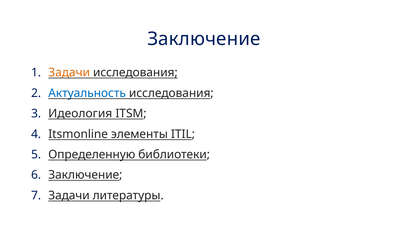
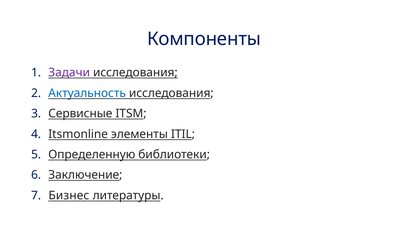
Заключение: Заключение -> Компоненты (204, 39)
Задачи colour: orange -> purple (69, 73)
Идеология: Идеология -> Сервисные (80, 113)
Задачи: Задачи -> Бизнес (69, 195)
